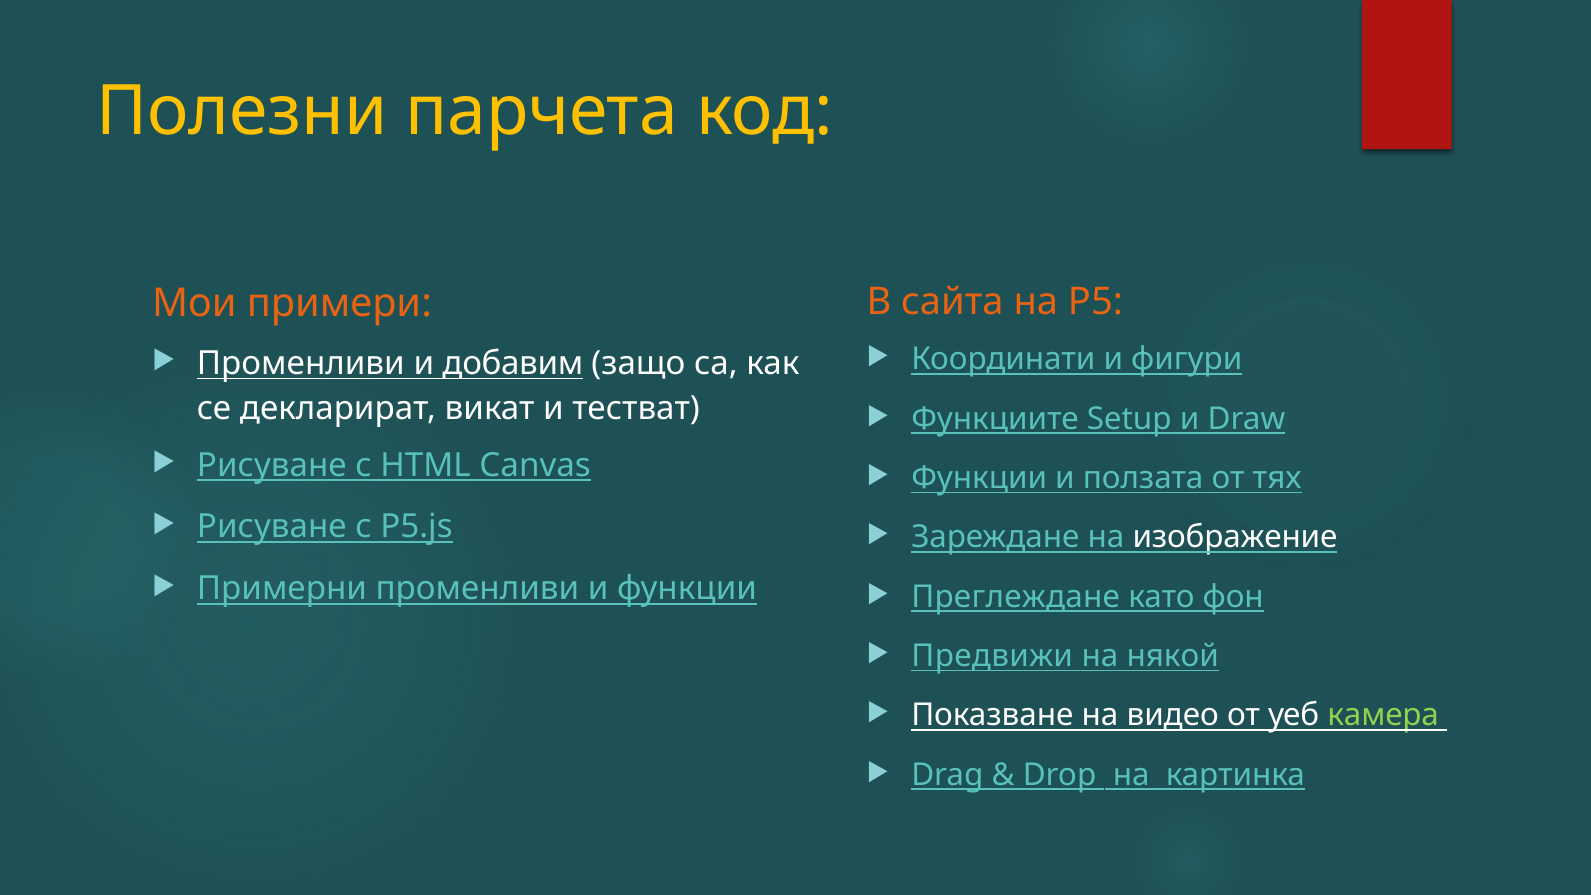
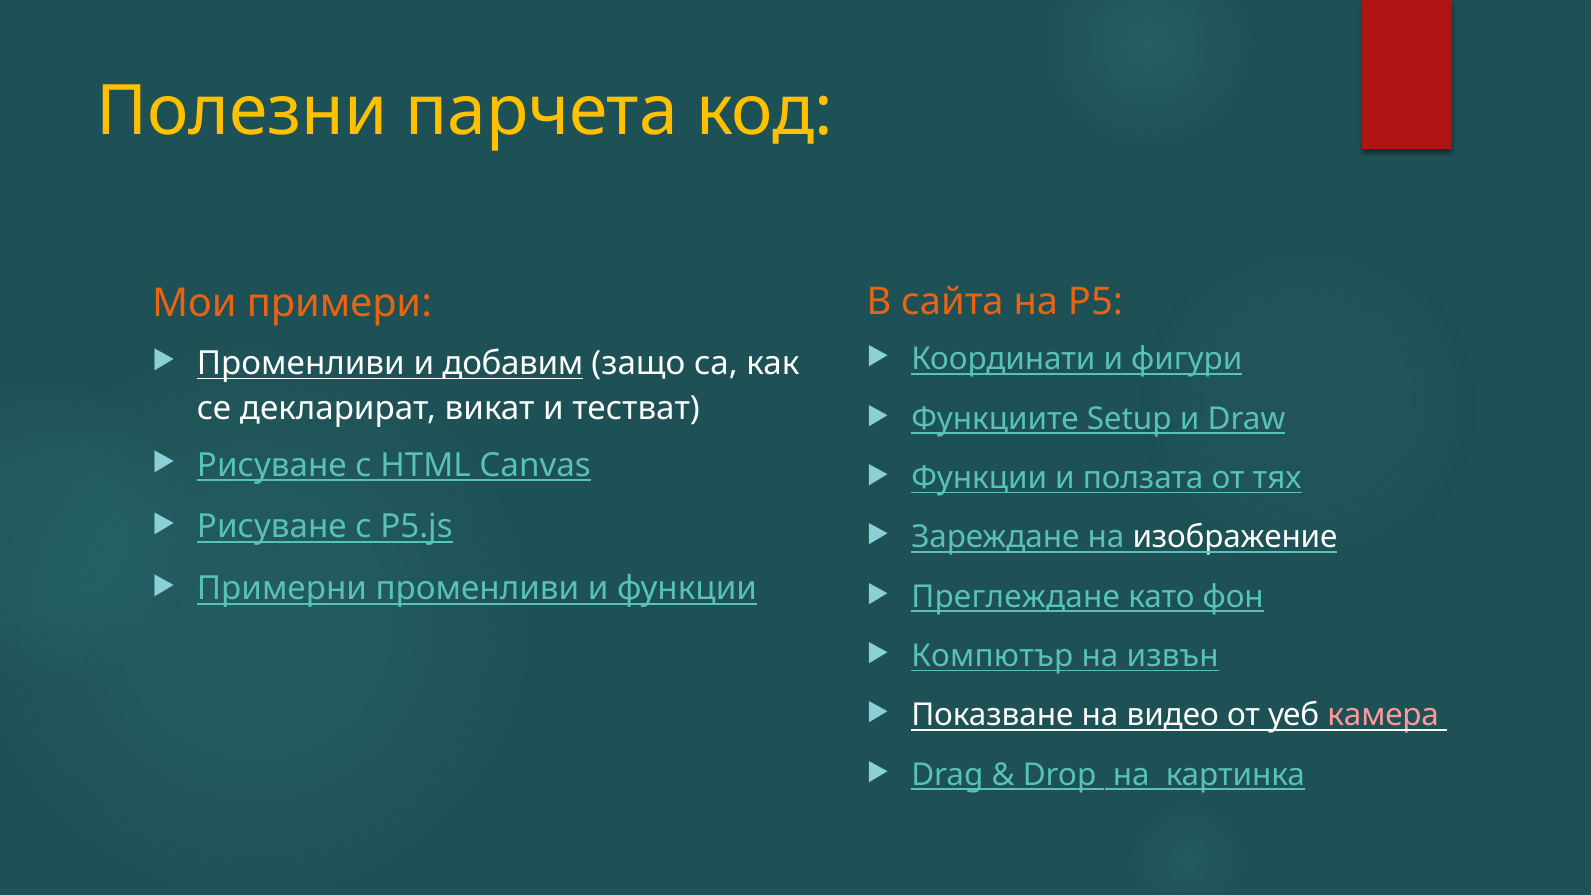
Предвижи: Предвижи -> Компютър (992, 656)
някой: някой -> извън (1173, 656)
камера colour: light green -> pink (1383, 715)
